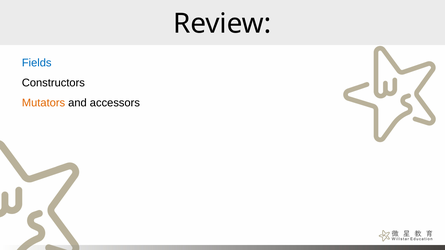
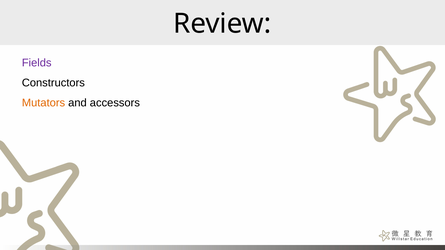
Fields colour: blue -> purple (37, 63)
